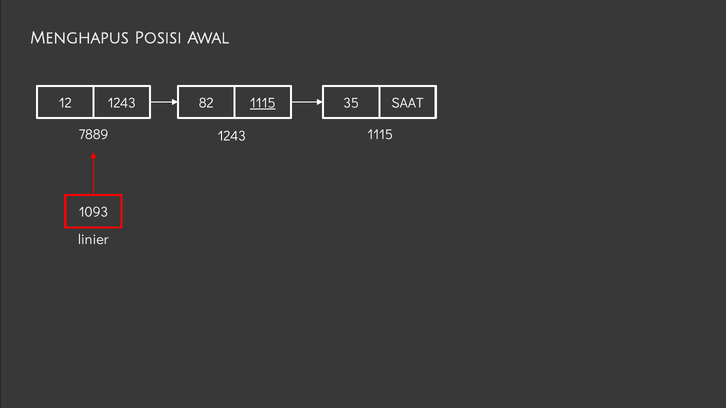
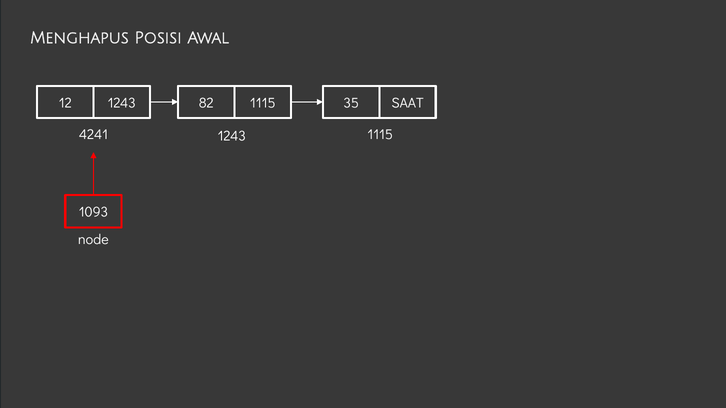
1115 underline: present -> none (263, 103)
7889: 7889 -> 4241 (93, 135)
linier: linier -> node (93, 240)
